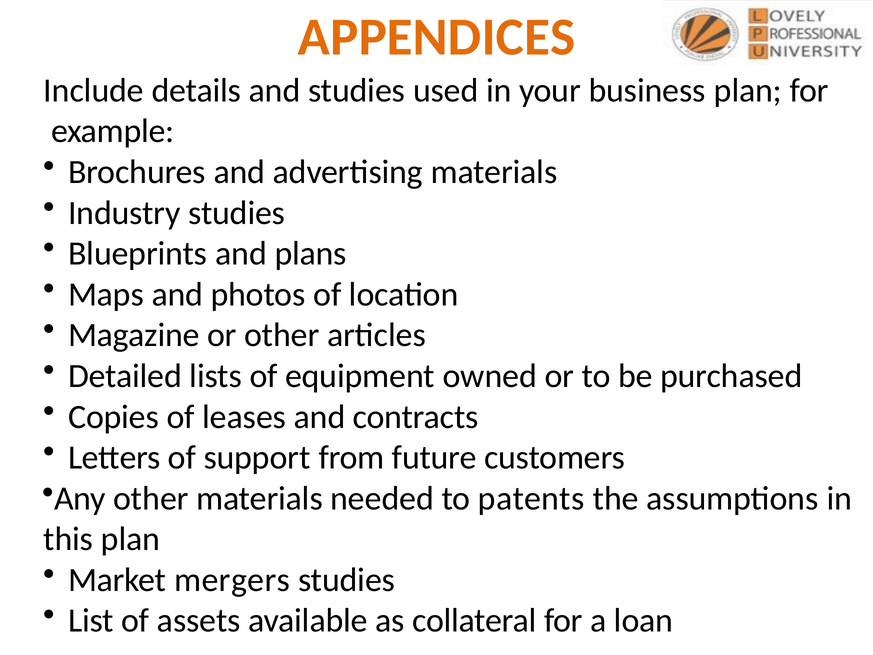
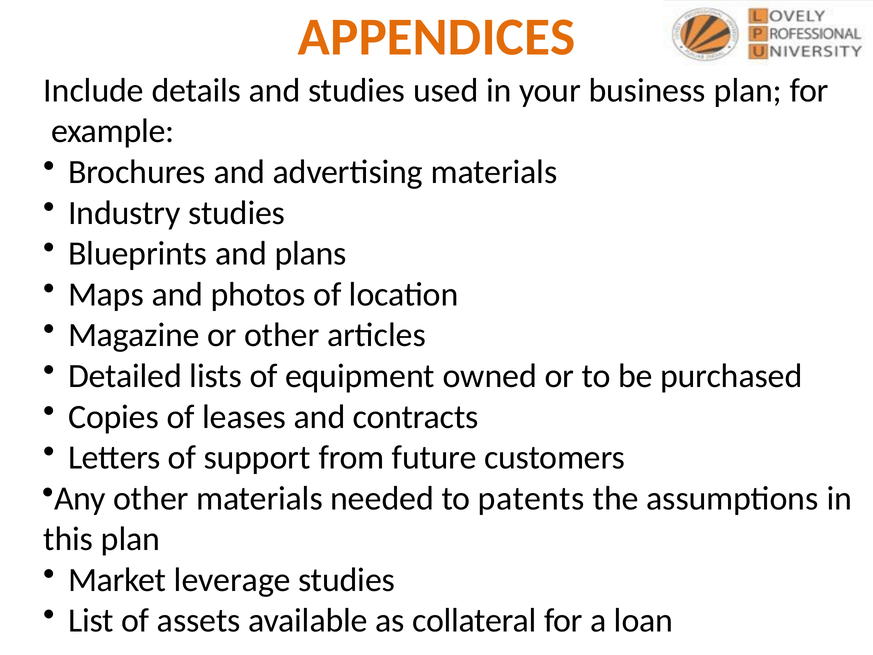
mergers: mergers -> leverage (232, 580)
